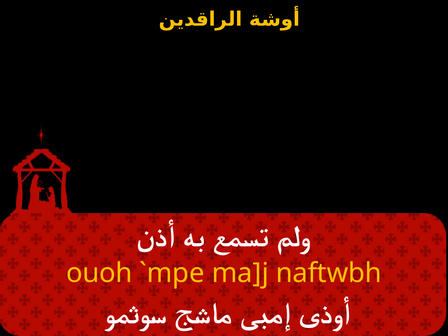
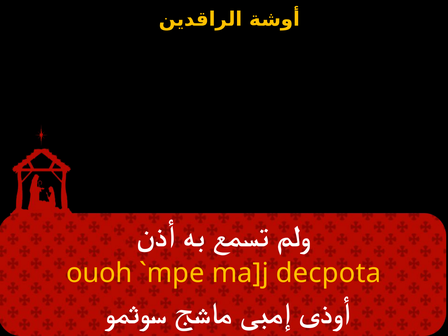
naftwbh: naftwbh -> decpota (329, 273)
